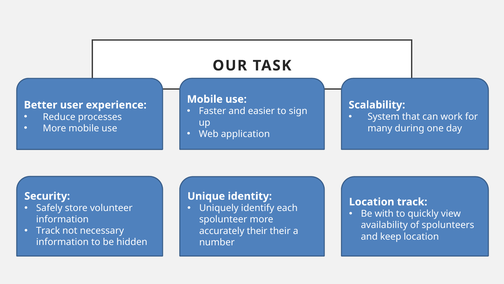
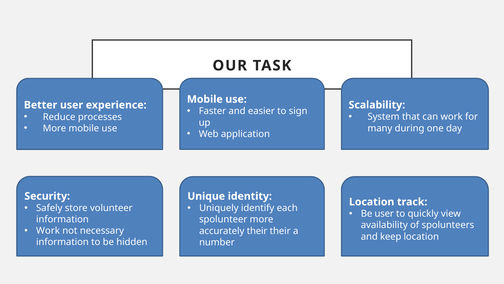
Be with: with -> user (384, 213)
Track: Track -> Work (48, 230)
